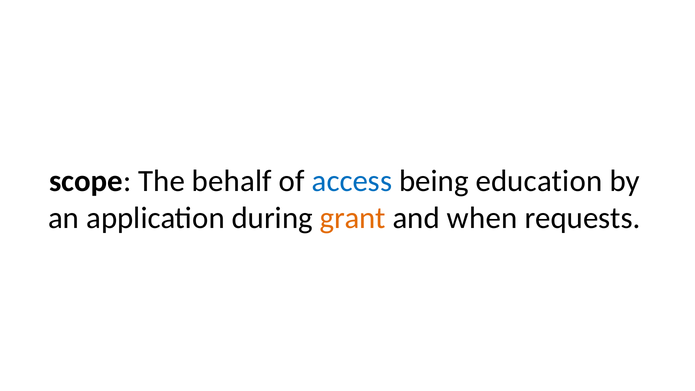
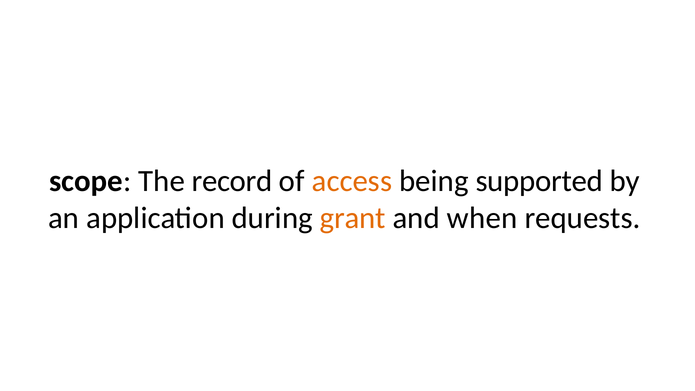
behalf: behalf -> record (232, 181)
access colour: blue -> orange (352, 181)
education: education -> supported (539, 181)
